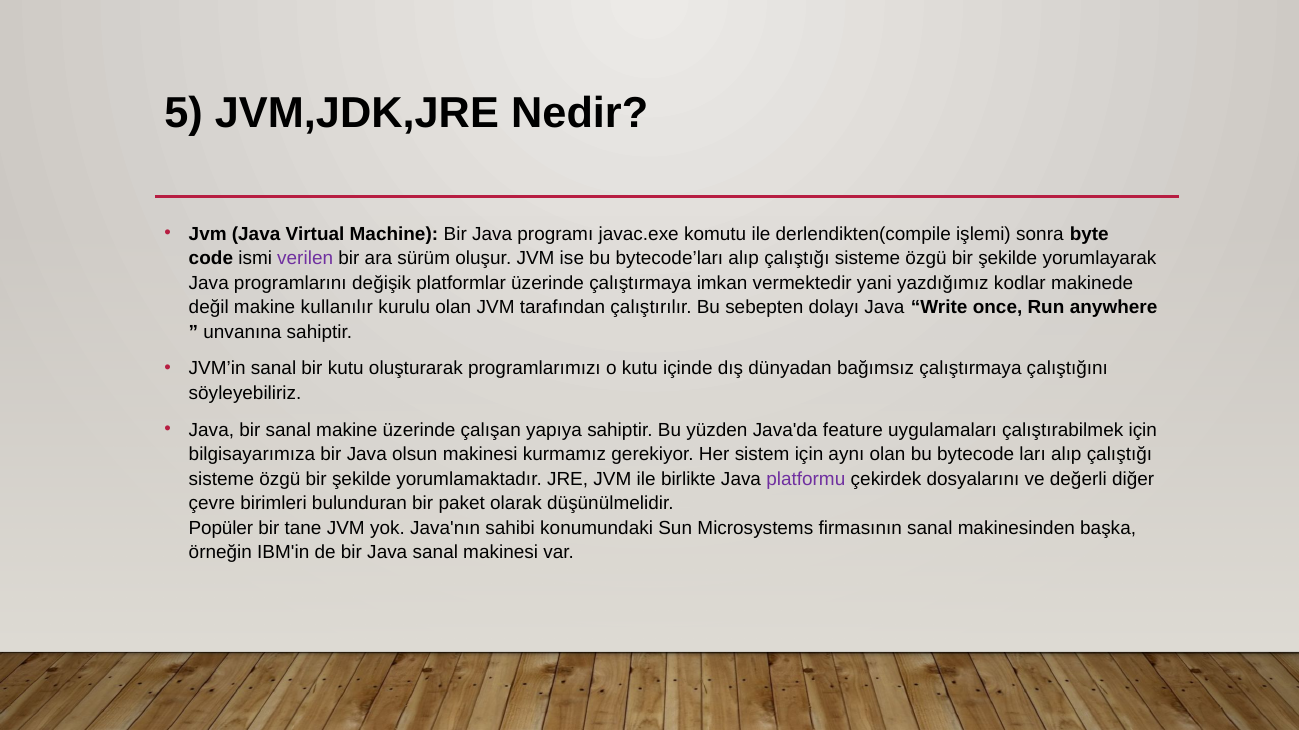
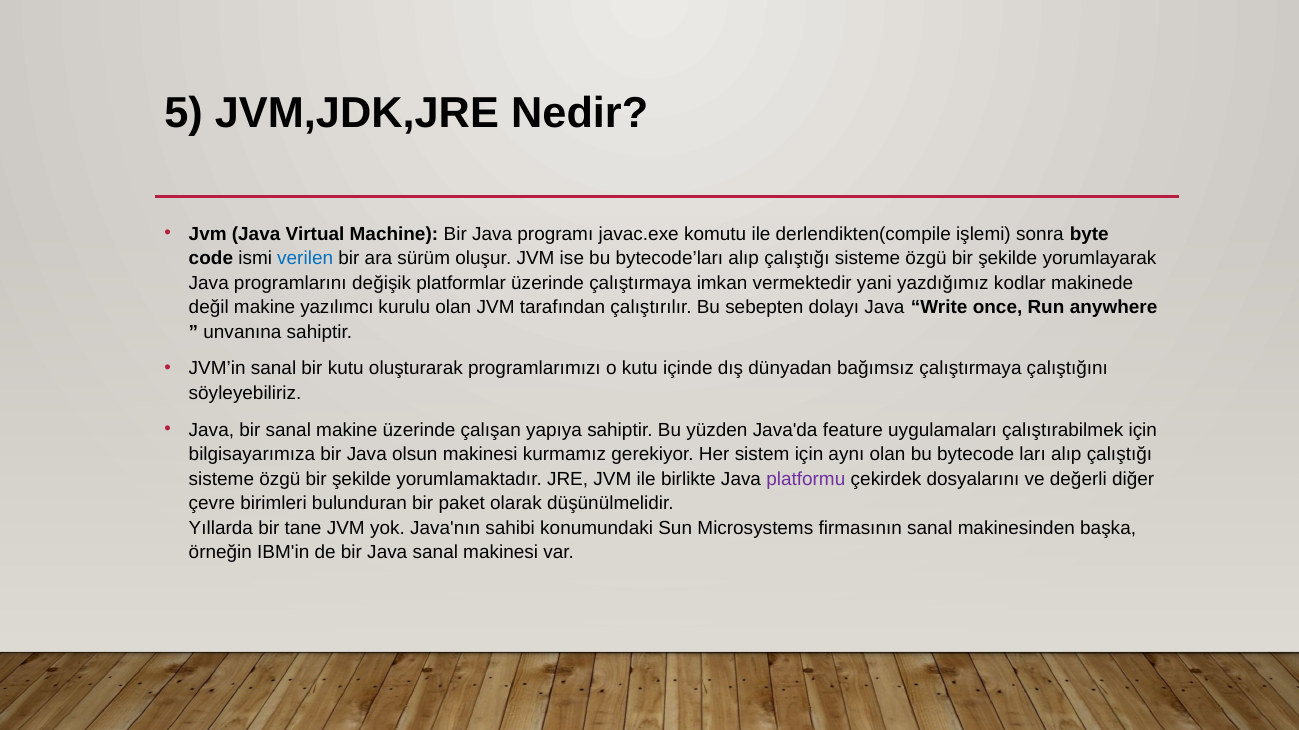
verilen colour: purple -> blue (305, 259)
kullanılır: kullanılır -> yazılımcı (337, 308)
Popüler: Popüler -> Yıllarda (221, 528)
